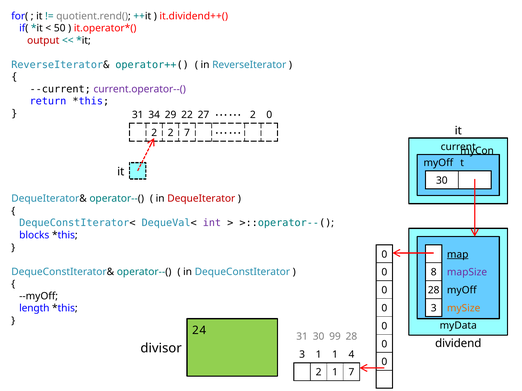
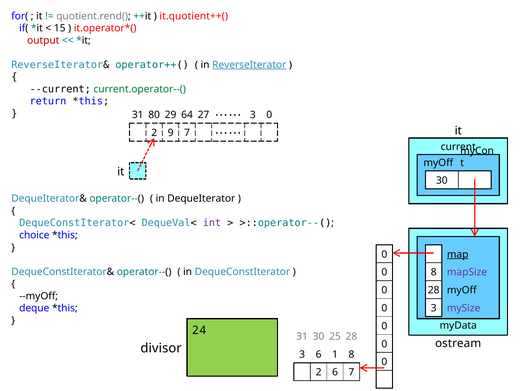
it.dividend++(: it.dividend++( -> it.quotient++( (194, 16)
50: 50 -> 15 (60, 28)
ReverseIterator underline: none -> present (249, 65)
current.operator--( colour: purple -> green (140, 89)
34: 34 -> 80 (154, 115)
22: 22 -> 64 (187, 115)
2: 2 -> 3 (253, 115)
2: 2 -> 9 (171, 133)
DequeIterator colour: red -> black (201, 199)
blocks: blocks -> choice (34, 235)
mySize colour: orange -> purple (464, 309)
length: length -> deque (34, 309)
99: 99 -> 25 (335, 337)
dividend: dividend -> ostream (458, 344)
3 1: 1 -> 6 (319, 355)
1 4: 4 -> 8 (351, 355)
2 1: 1 -> 6 (335, 373)
